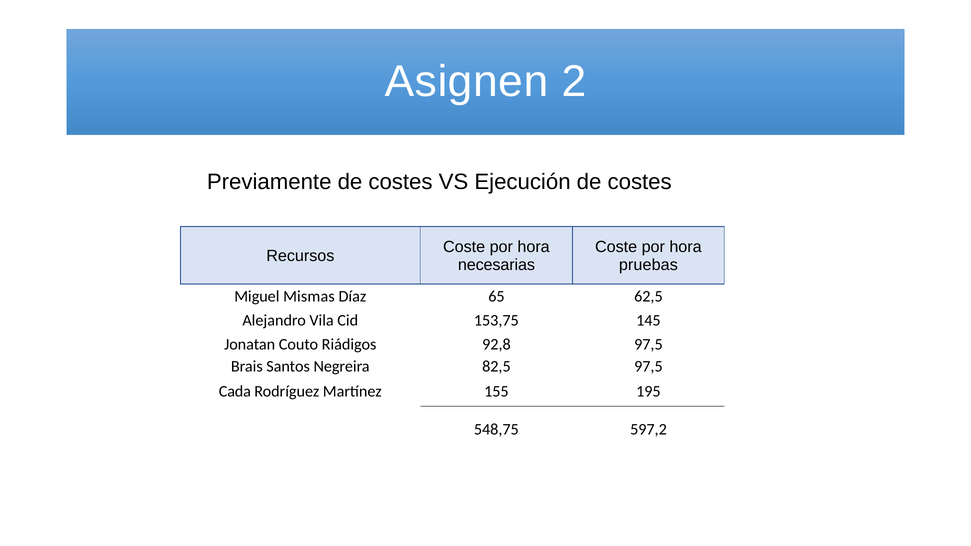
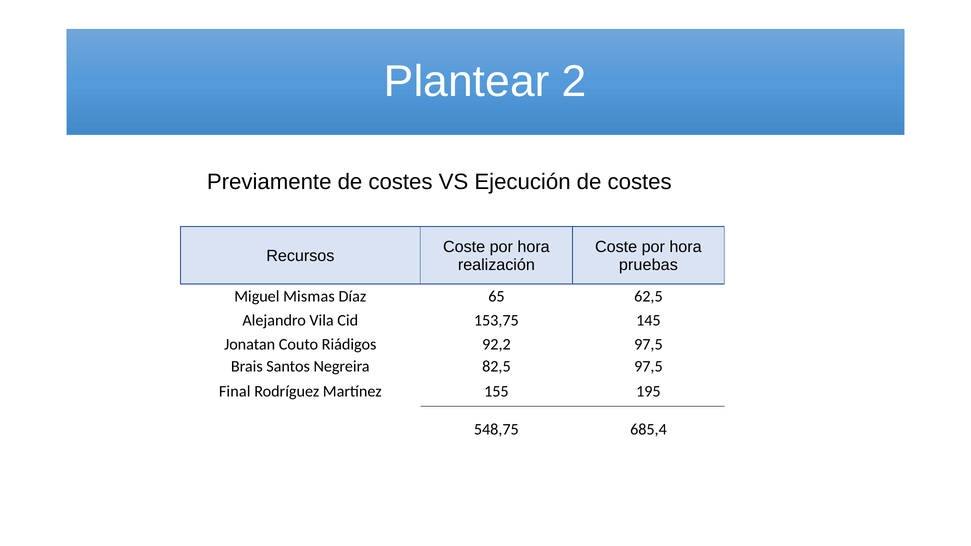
Asignen: Asignen -> Plantear (467, 82)
necesarias: necesarias -> realización (496, 265)
92,8: 92,8 -> 92,2 (496, 345)
Cada: Cada -> Final (235, 392)
597,2: 597,2 -> 685,4 (648, 429)
